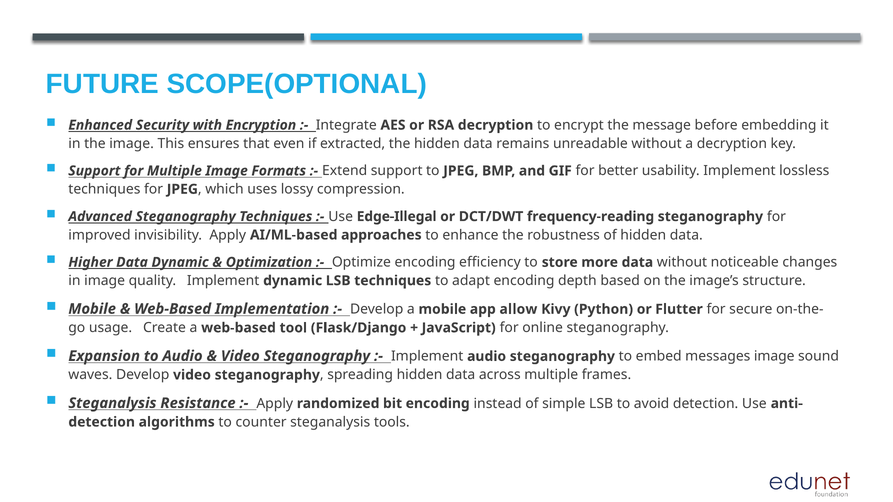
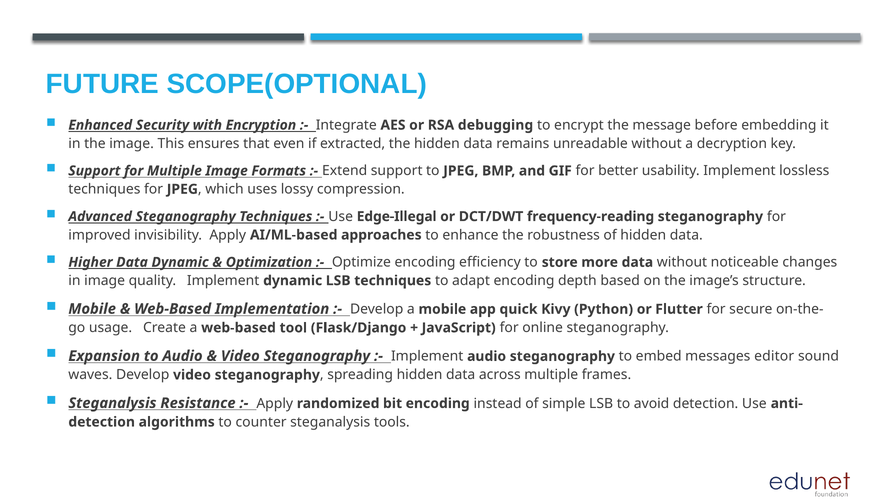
RSA decryption: decryption -> debugging (496, 125)
allow: allow -> quick (518, 309)
messages image: image -> editor (774, 357)
